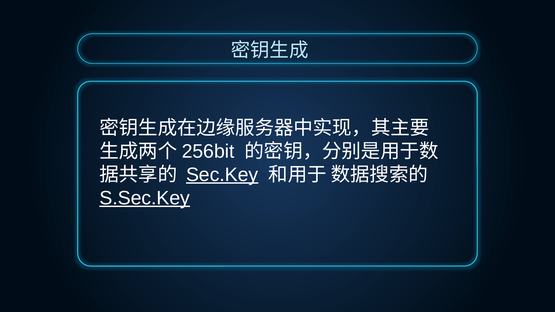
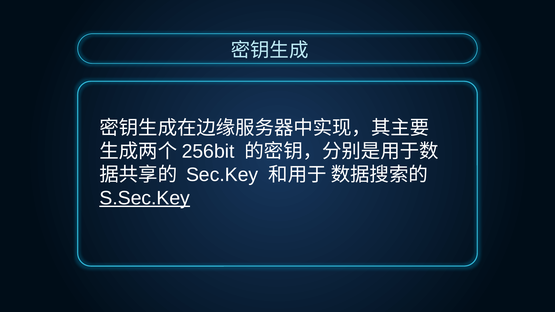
Sec.Key underline: present -> none (222, 175)
